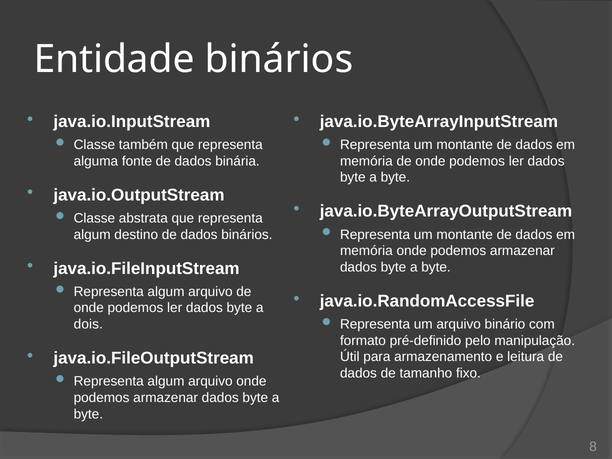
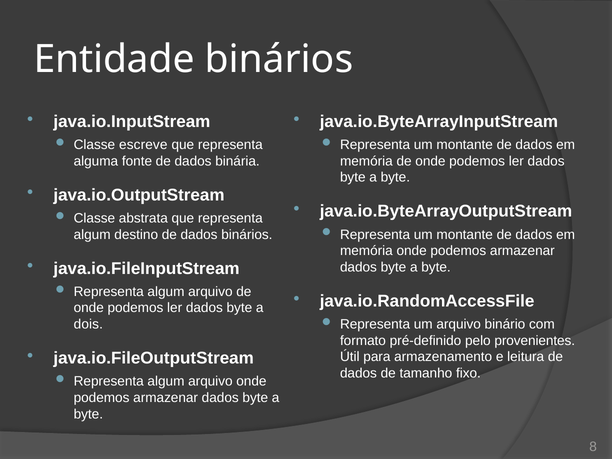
também: também -> escreve (143, 145)
manipulação: manipulação -> provenientes (535, 341)
